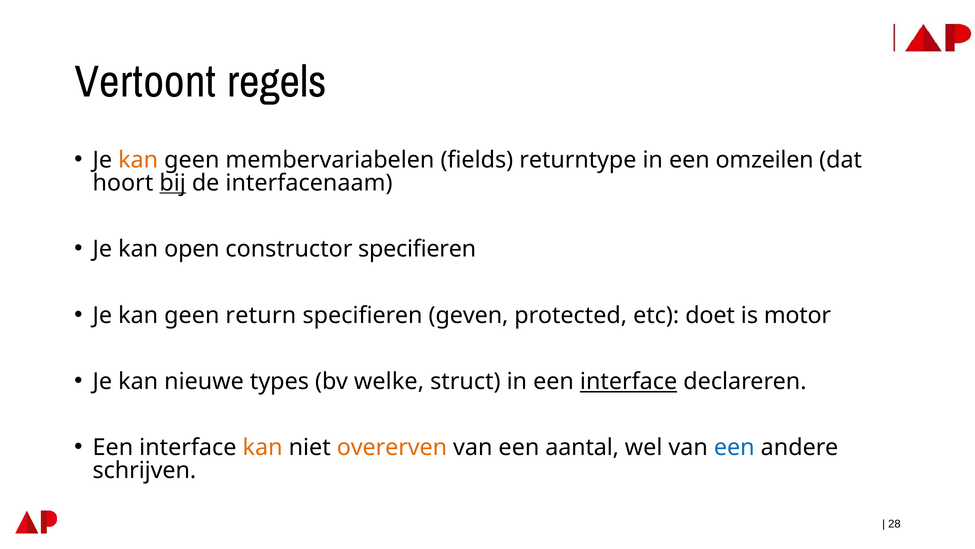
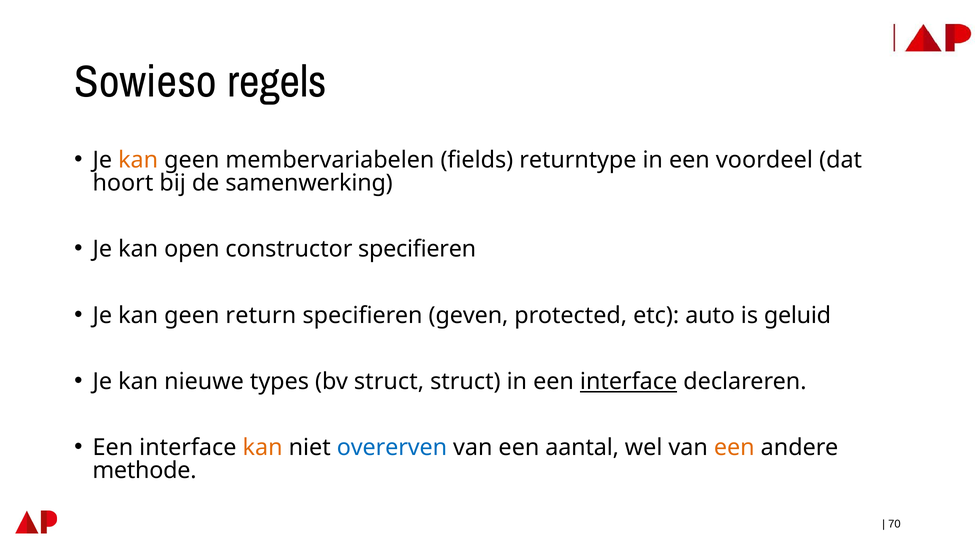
Vertoont: Vertoont -> Sowieso (145, 82)
omzeilen: omzeilen -> voordeel (764, 160)
bij underline: present -> none (173, 183)
interfacenaam: interfacenaam -> samenwerking (309, 183)
doet: doet -> auto (710, 315)
motor: motor -> geluid (797, 315)
bv welke: welke -> struct (389, 381)
overerven colour: orange -> blue (392, 447)
een colour: blue -> orange (734, 447)
schrijven: schrijven -> methode (144, 470)
28: 28 -> 70 (894, 524)
